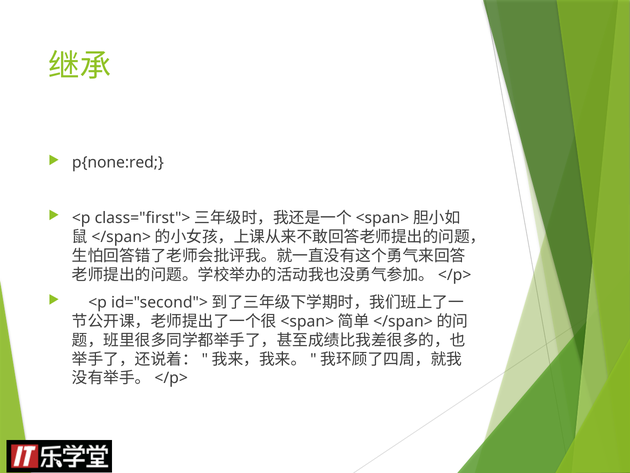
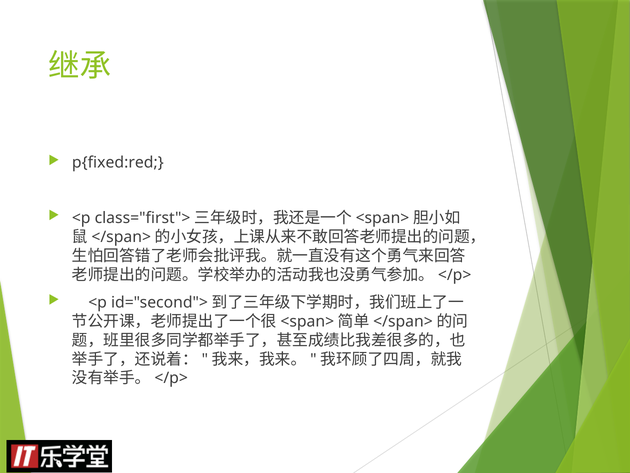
p{none:red: p{none:red -> p{fixed:red (118, 163)
